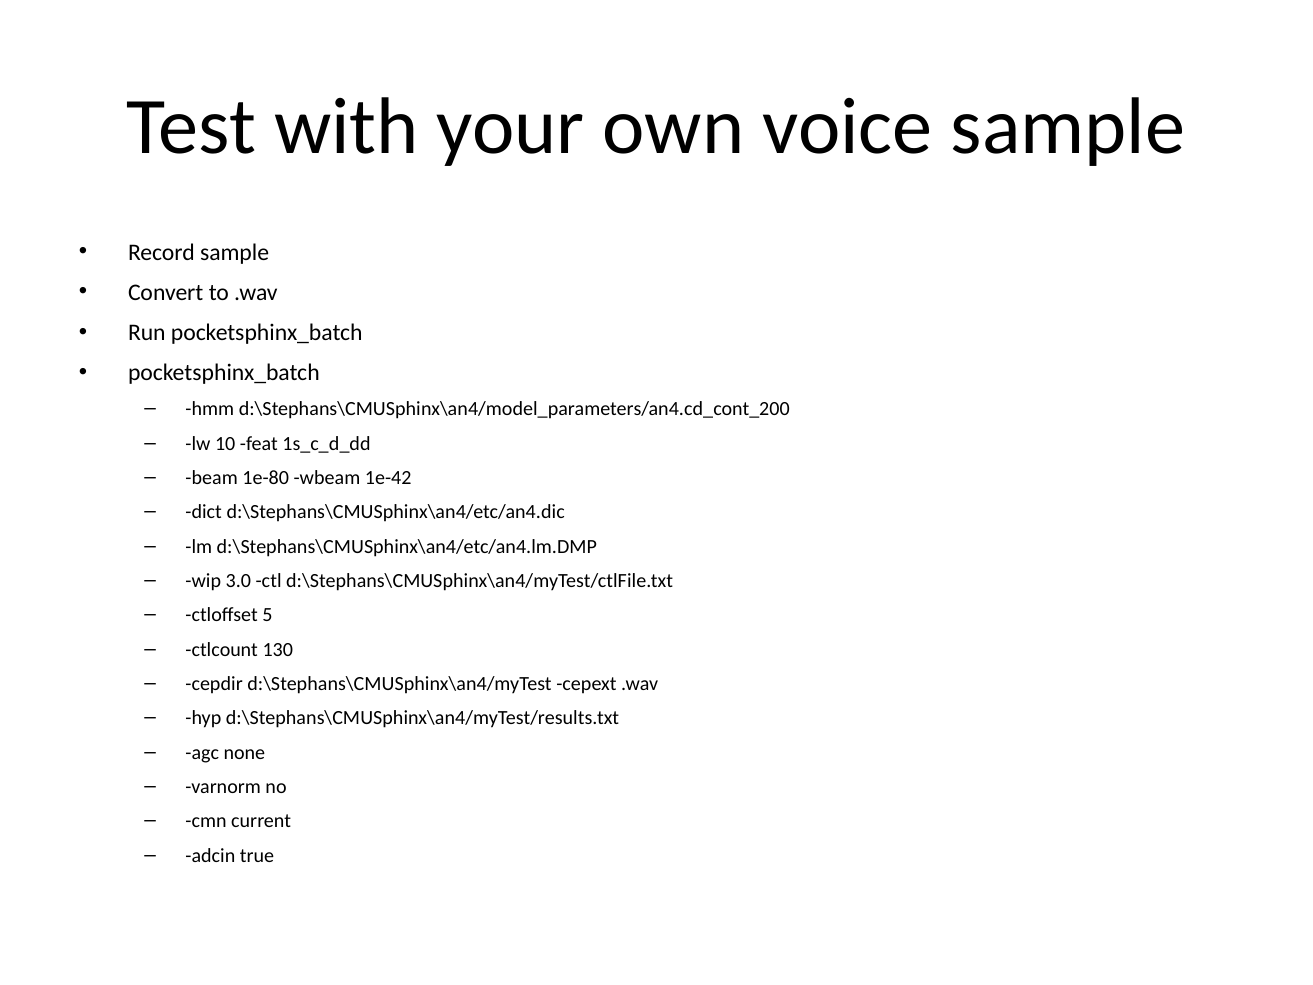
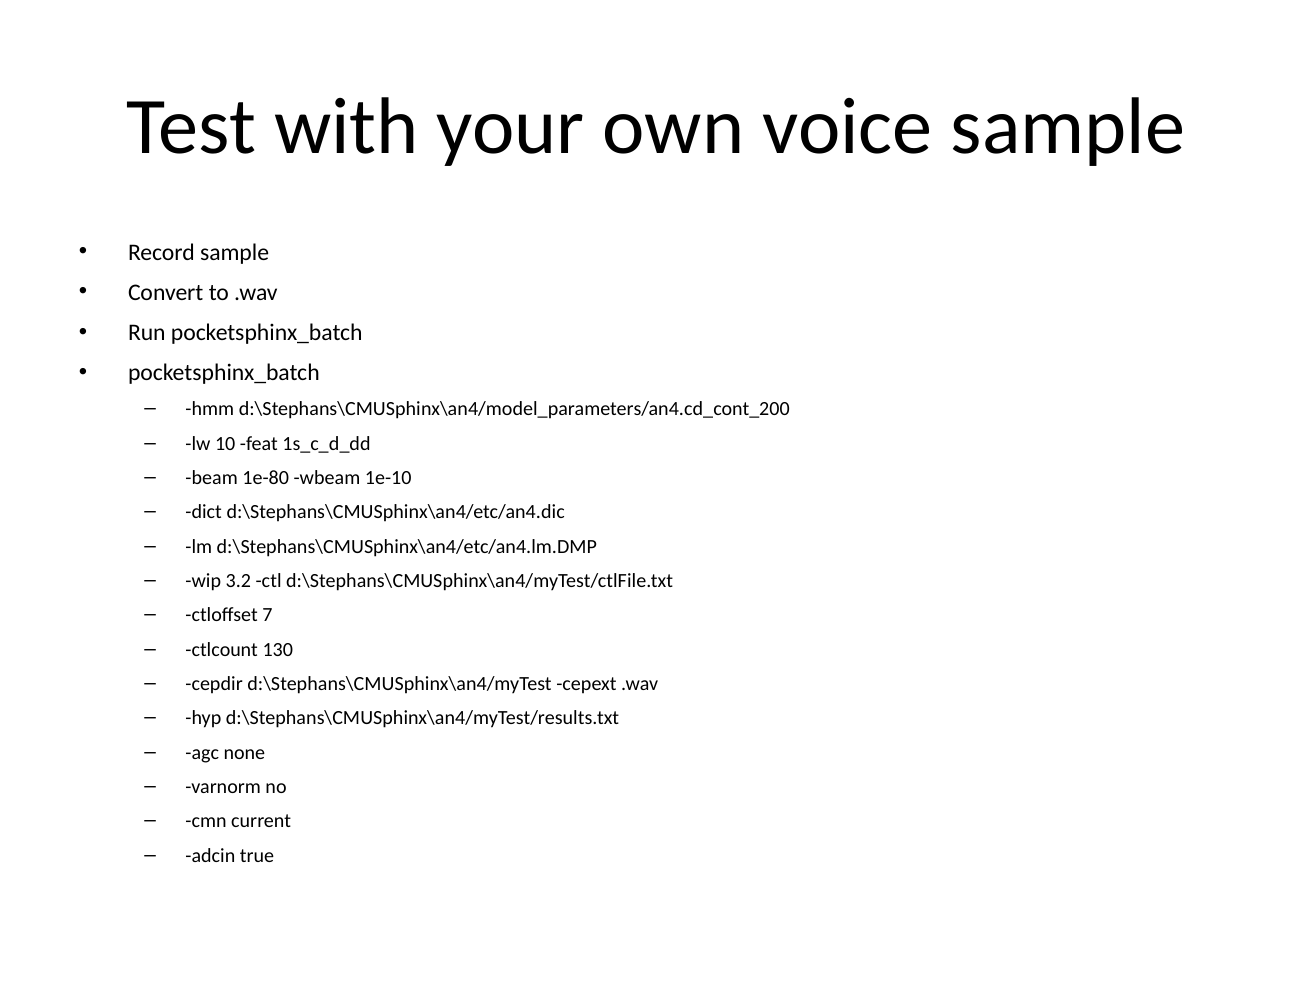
1e-42: 1e-42 -> 1e-10 (388, 478)
3.0: 3.0 -> 3.2 (238, 581)
5: 5 -> 7 (267, 615)
